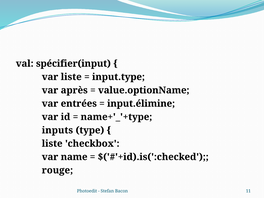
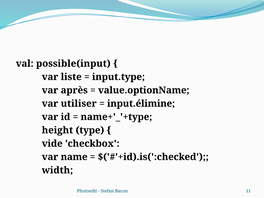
spécifier(input: spécifier(input -> possible(input (73, 64)
entrées: entrées -> utiliser (79, 104)
inputs: inputs -> height (57, 130)
liste: liste -> vide (52, 144)
rouge: rouge -> width (57, 170)
